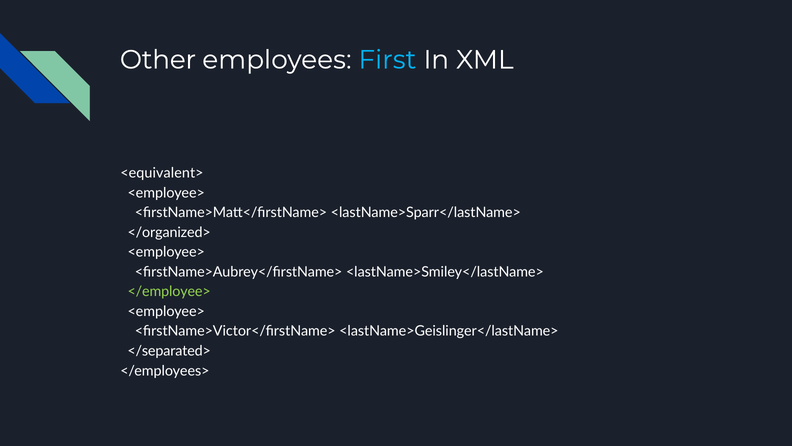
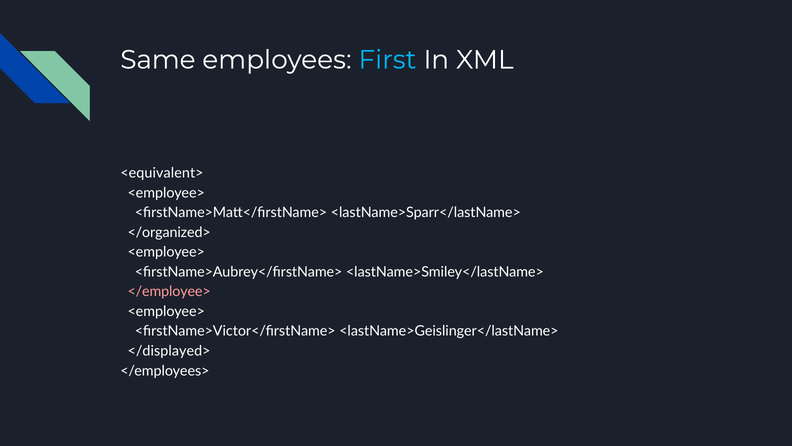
Other: Other -> Same (158, 60)
</employee> colour: light green -> pink (169, 291)
</separated>: </separated> -> </displayed> (169, 351)
